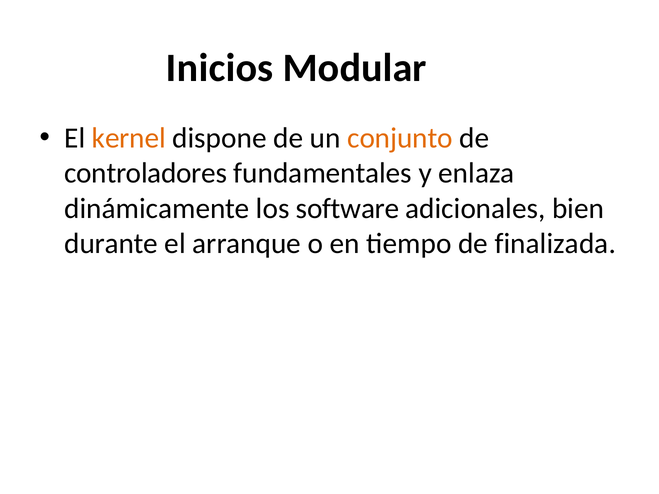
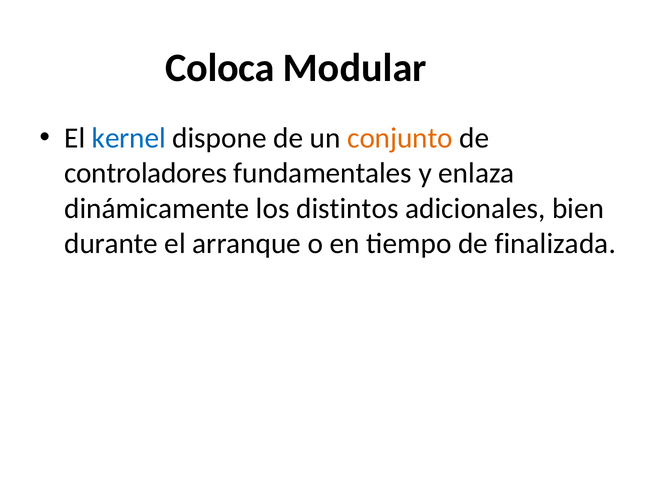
Inicios: Inicios -> Coloca (220, 68)
kernel colour: orange -> blue (129, 138)
software: software -> distintos (347, 209)
